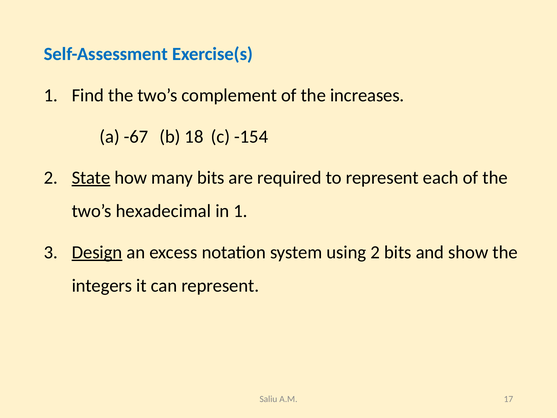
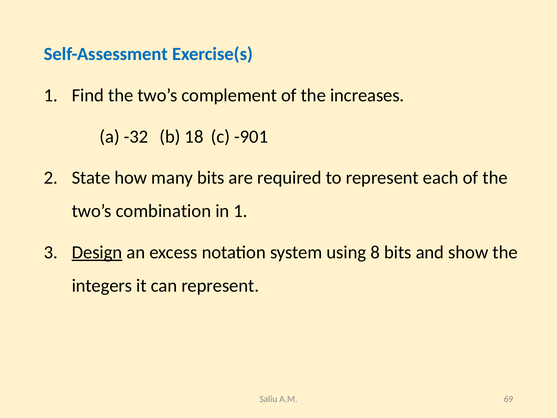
-67: -67 -> -32 (136, 136)
-154: -154 -> -901 (251, 136)
State underline: present -> none (91, 178)
hexadecimal: hexadecimal -> combination (163, 211)
using 2: 2 -> 8 (375, 252)
17: 17 -> 69 (508, 399)
